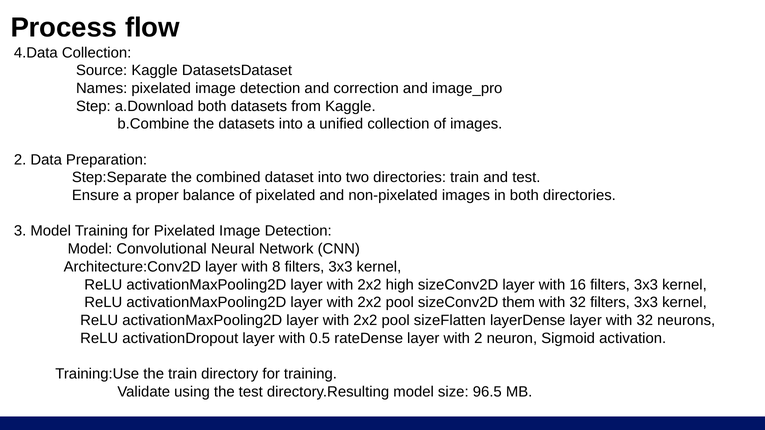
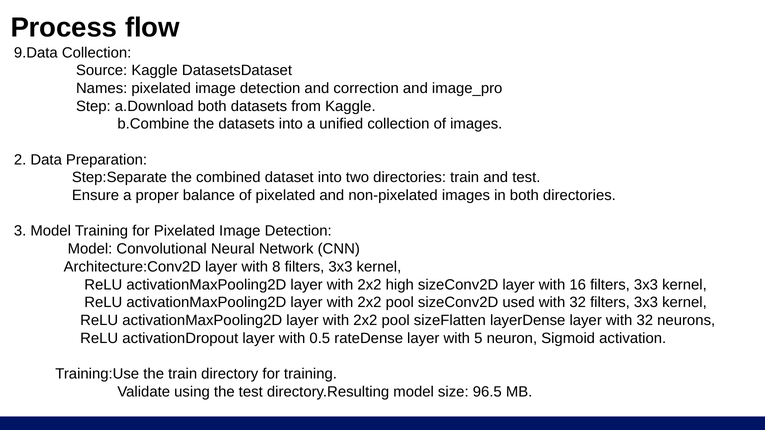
4.Data: 4.Data -> 9.Data (36, 53)
them: them -> used (519, 303)
with 2: 2 -> 5 (478, 338)
